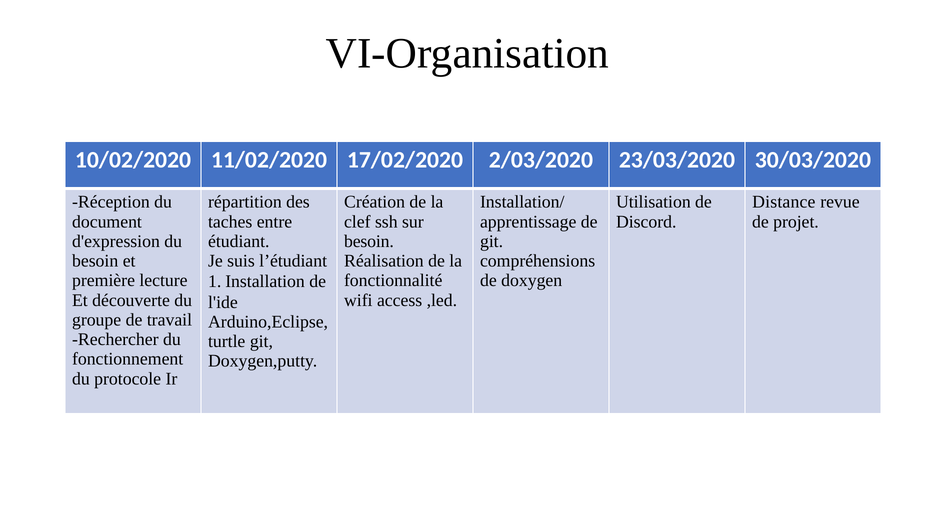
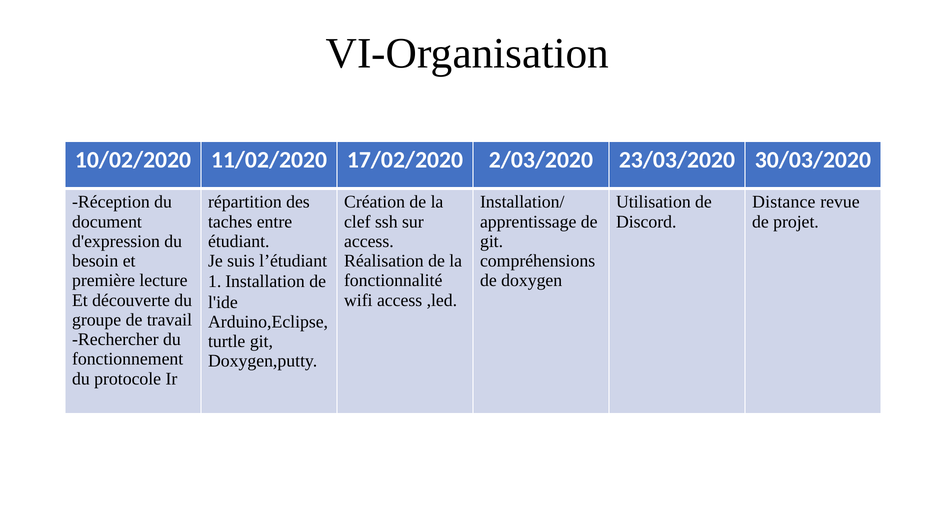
besoin: besoin -> access (369, 241)
